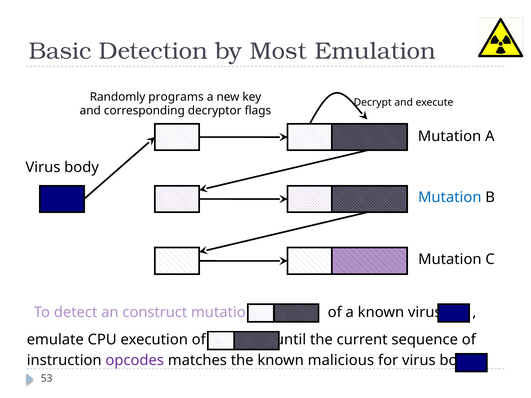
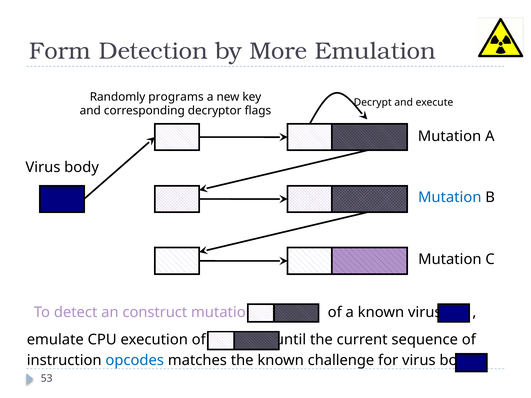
Basic: Basic -> Form (60, 51)
Most: Most -> More (278, 51)
opcodes colour: purple -> blue (135, 361)
malicious: malicious -> challenge (341, 361)
